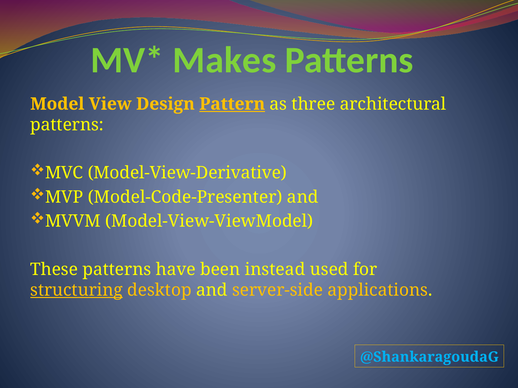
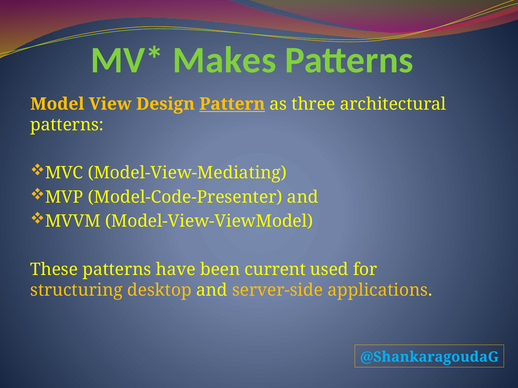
Model-View-Derivative: Model-View-Derivative -> Model-View-Mediating (187, 173)
instead: instead -> current (275, 270)
structuring underline: present -> none (76, 291)
